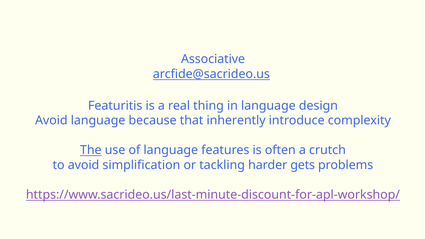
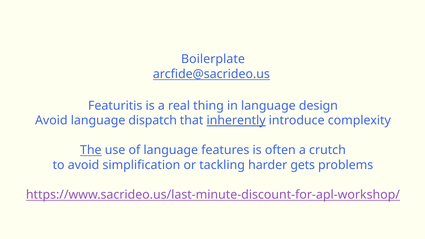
Associative: Associative -> Boilerplate (213, 59)
because: because -> dispatch (153, 121)
inherently underline: none -> present (236, 121)
